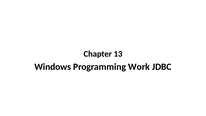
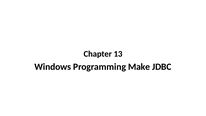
Work: Work -> Make (139, 67)
